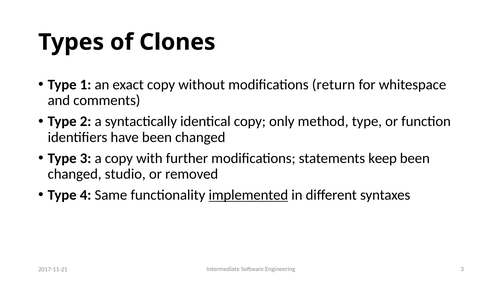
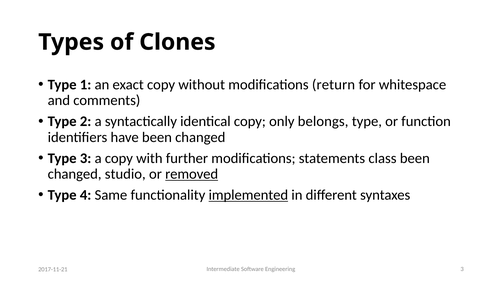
method: method -> belongs (323, 122)
keep: keep -> class (382, 158)
removed underline: none -> present (192, 174)
